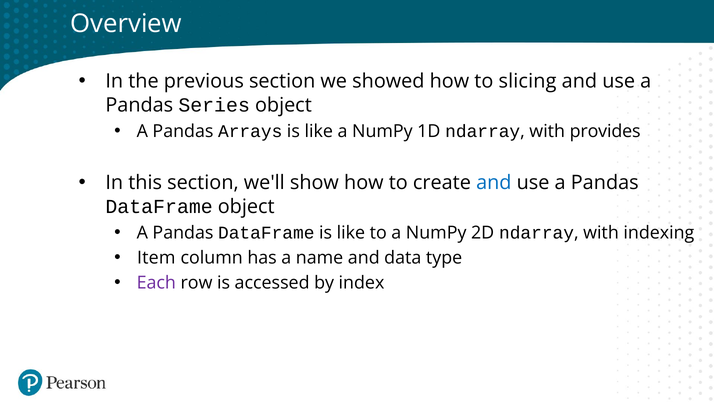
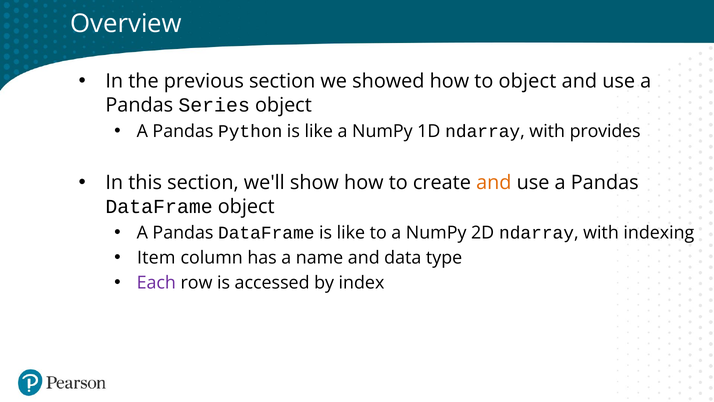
to slicing: slicing -> object (527, 81)
Arrays: Arrays -> Python (250, 131)
and colour: blue -> orange (494, 183)
